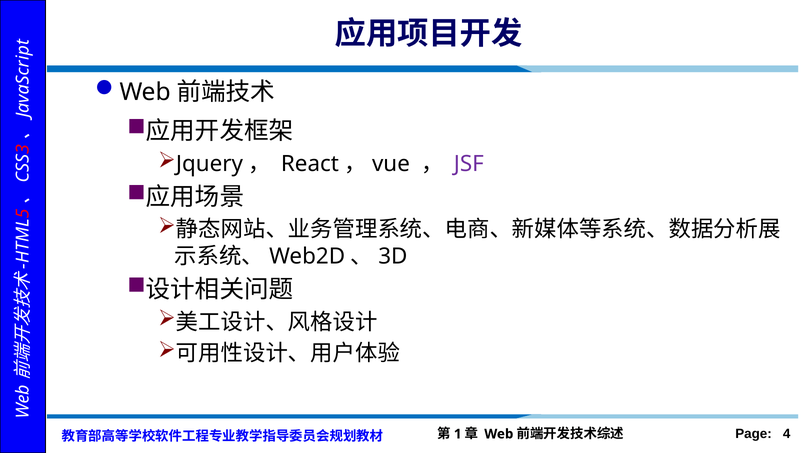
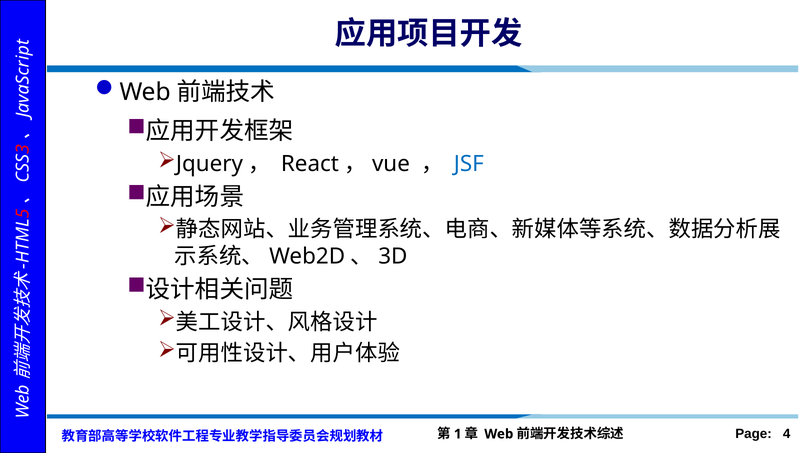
JSF colour: purple -> blue (469, 164)
